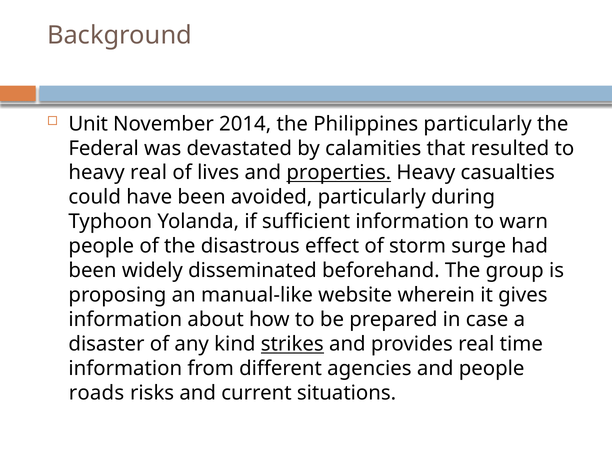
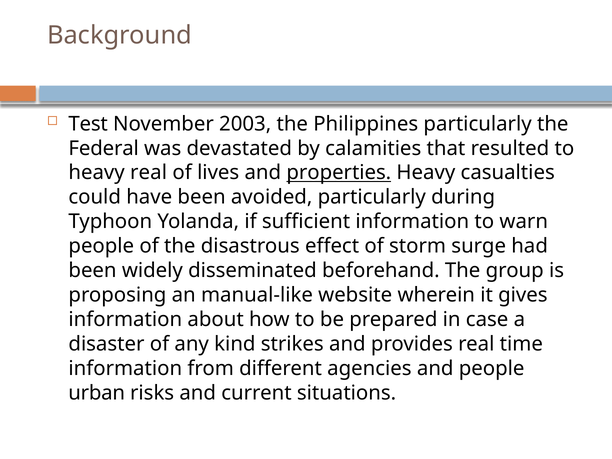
Unit: Unit -> Test (88, 124)
2014: 2014 -> 2003 (245, 124)
strikes underline: present -> none (292, 344)
roads: roads -> urban (97, 393)
